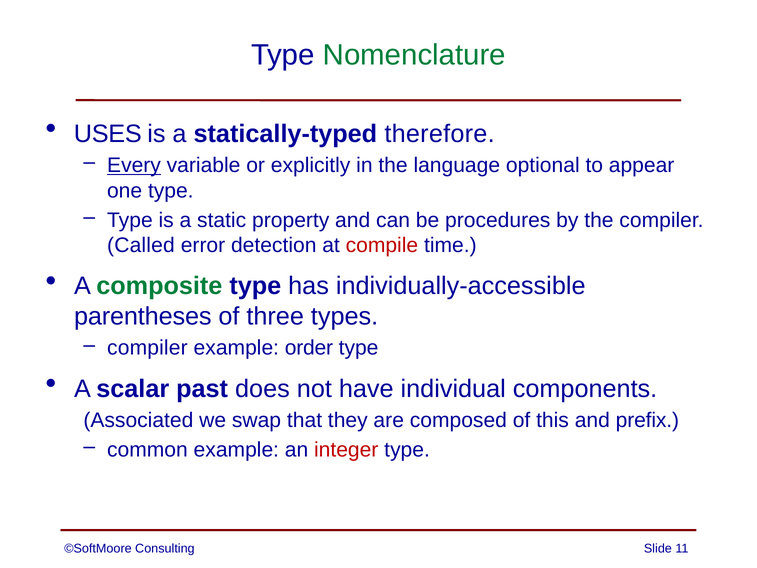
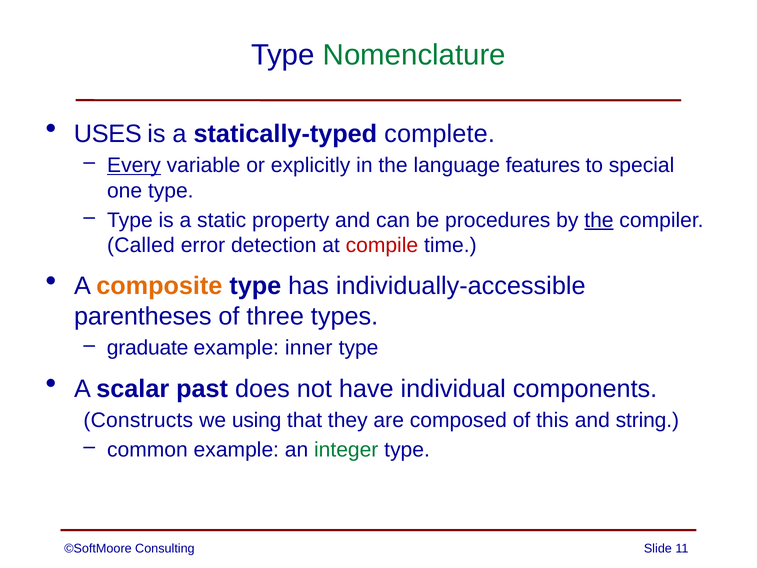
therefore: therefore -> complete (440, 134)
optional: optional -> features (543, 165)
appear: appear -> special (642, 165)
the underline: none -> present (599, 220)
composite colour: green -> orange (159, 286)
compiler: compiler -> graduate (148, 348)
order: order -> inner (309, 348)
Associated: Associated -> Constructs (138, 420)
swap: swap -> using (257, 420)
prefix: prefix -> string (647, 420)
integer colour: red -> green (346, 450)
